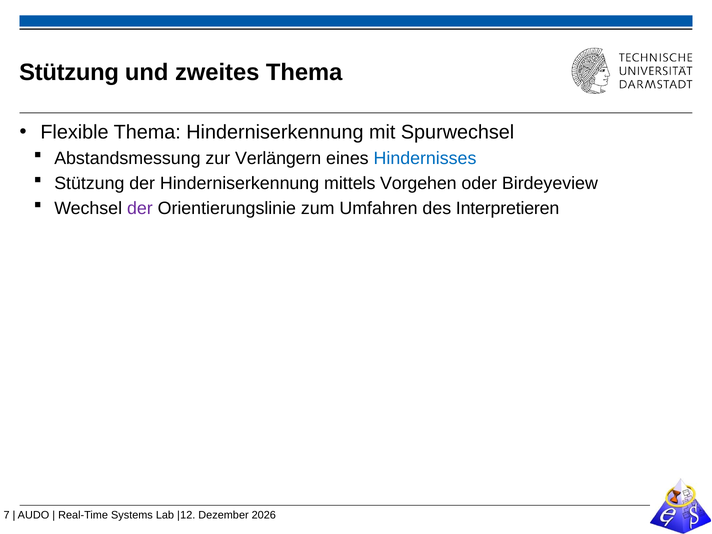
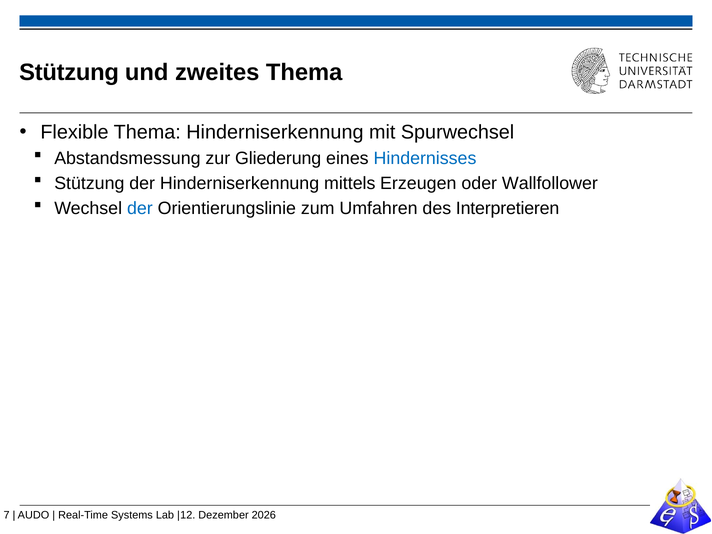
Verlängern: Verlängern -> Gliederung (278, 158)
Vorgehen: Vorgehen -> Erzeugen (418, 183)
Birdeyeview: Birdeyeview -> Wallfollower (550, 183)
der colour: purple -> blue (140, 208)
